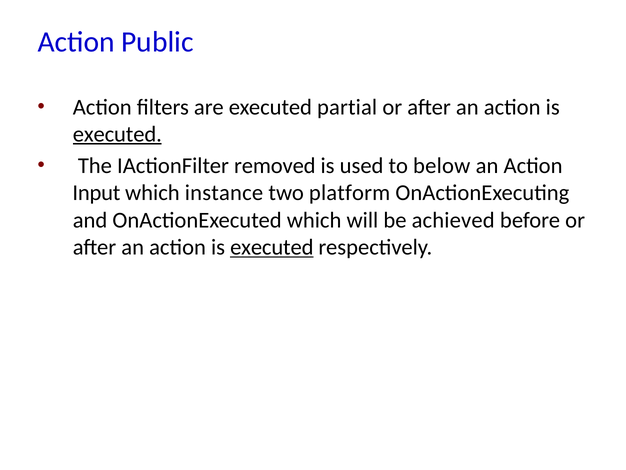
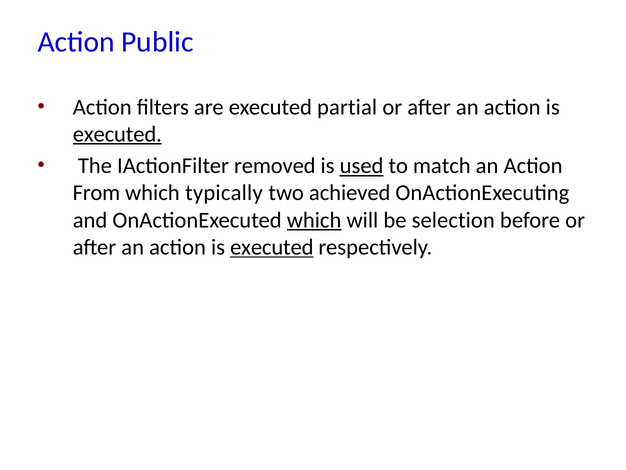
used underline: none -> present (362, 166)
below: below -> match (442, 166)
Input: Input -> From (96, 193)
instance: instance -> typically (224, 193)
platform: platform -> achieved (350, 193)
which underline: none -> present (314, 220)
achieved: achieved -> selection (453, 220)
